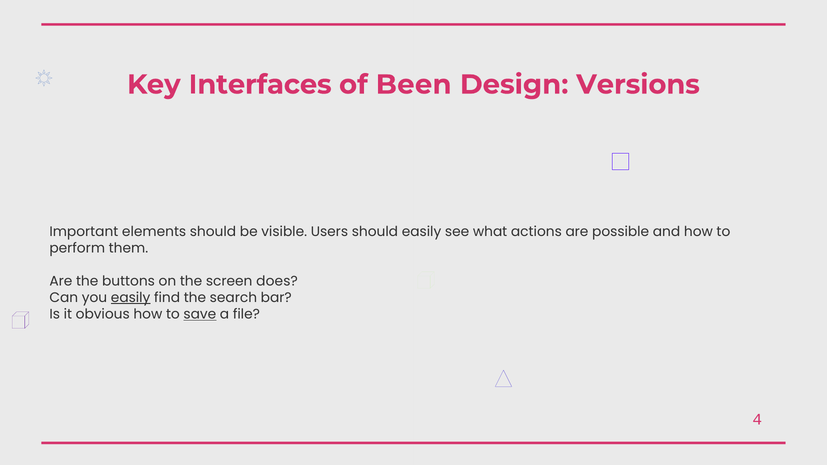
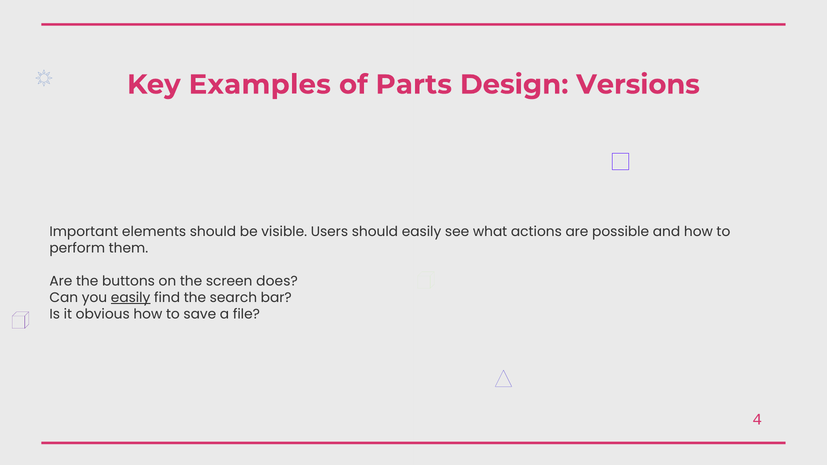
Interfaces: Interfaces -> Examples (260, 85)
Been: Been -> Parts (414, 85)
save underline: present -> none (200, 314)
